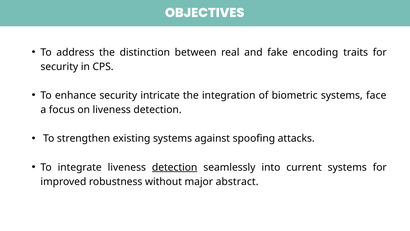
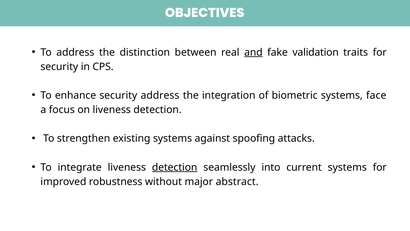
and underline: none -> present (253, 52)
encoding: encoding -> validation (316, 52)
security intricate: intricate -> address (160, 95)
